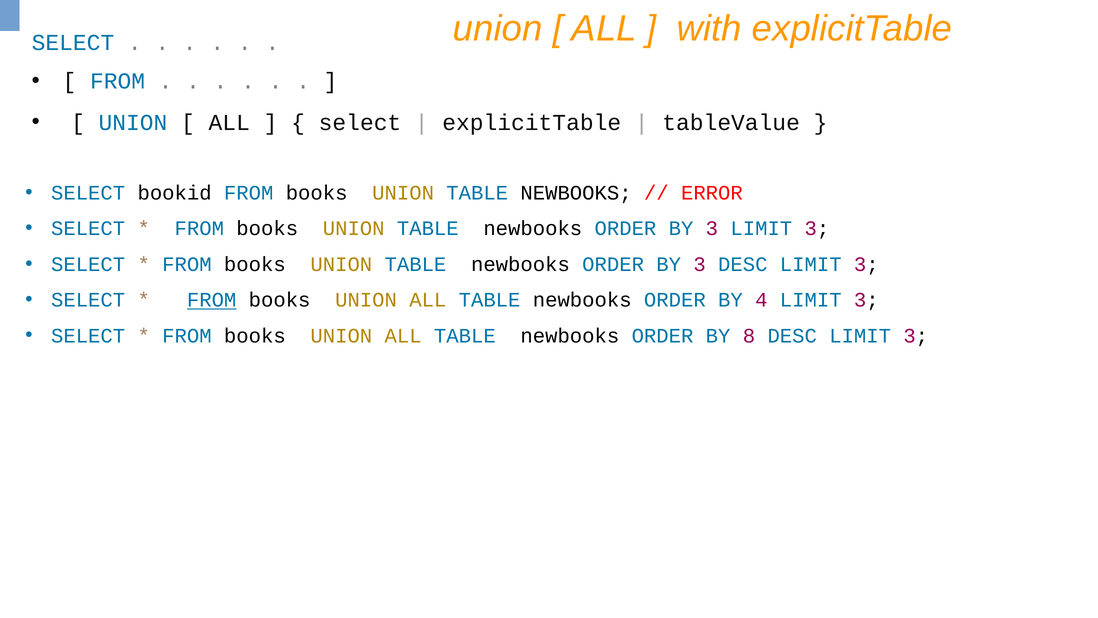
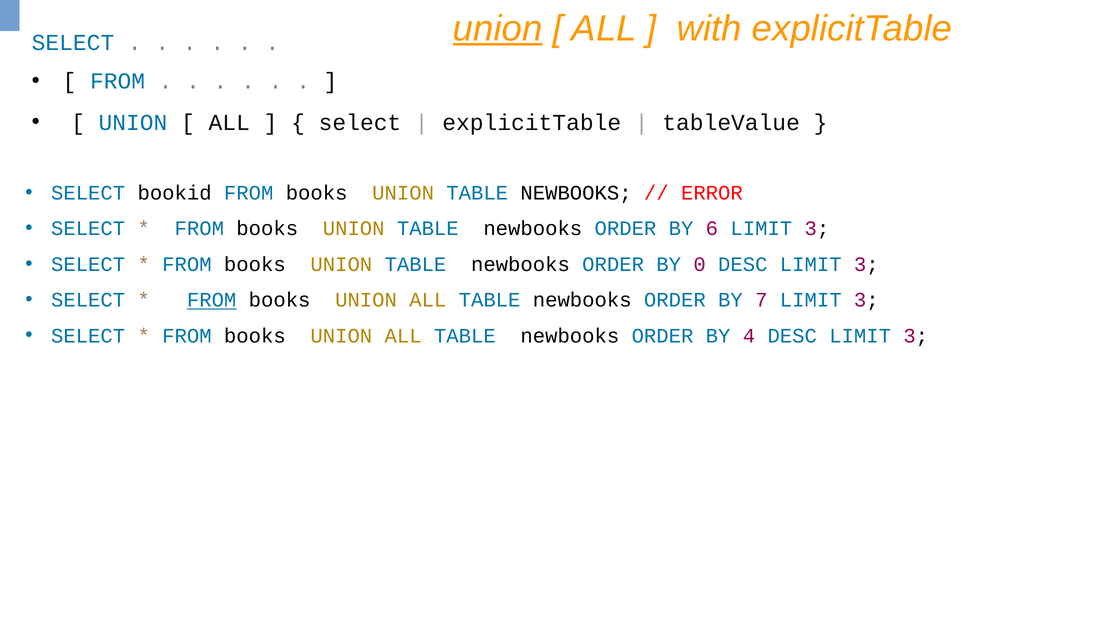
union underline: none -> present (498, 29)
3: 3 -> 6 (712, 229)
3: 3 -> 0 (700, 264)
4: 4 -> 7 (761, 300)
8: 8 -> 4 (749, 336)
